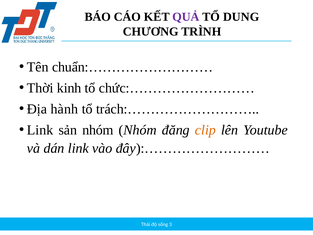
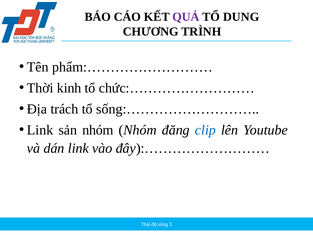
chuẩn:………………………: chuẩn:……………………… -> phẩm:……………………… (132, 67)
hành: hành -> trách (64, 109)
trách:………………………: trách:……………………… -> sống:……………………… (178, 109)
clip colour: orange -> blue (205, 130)
